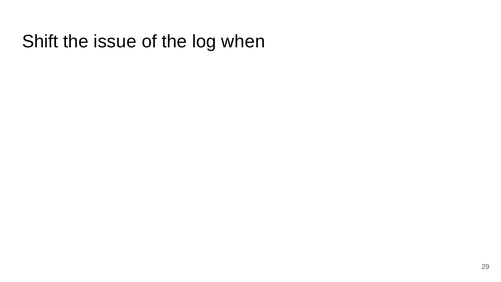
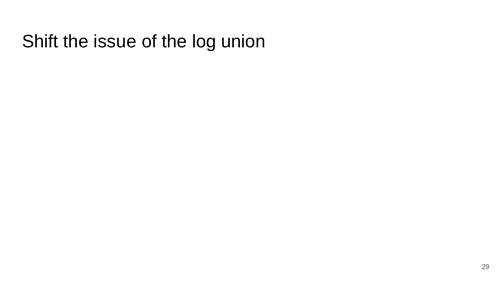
when: when -> union (243, 42)
